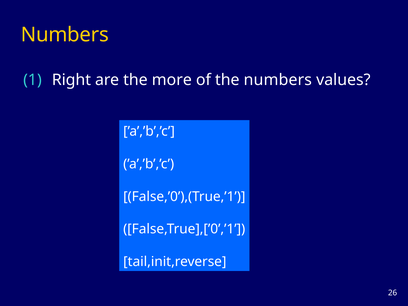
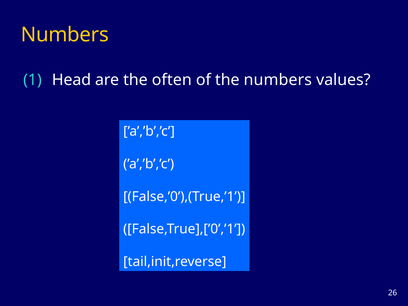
Right: Right -> Head (71, 80)
more: more -> often (172, 80)
